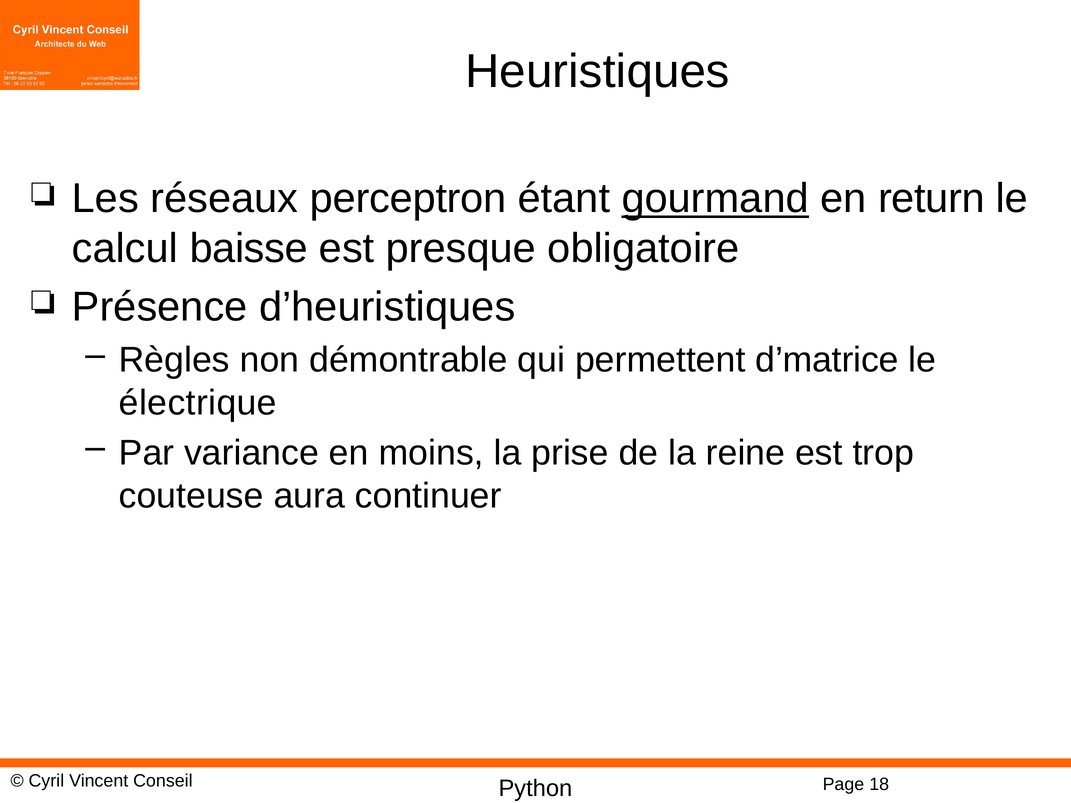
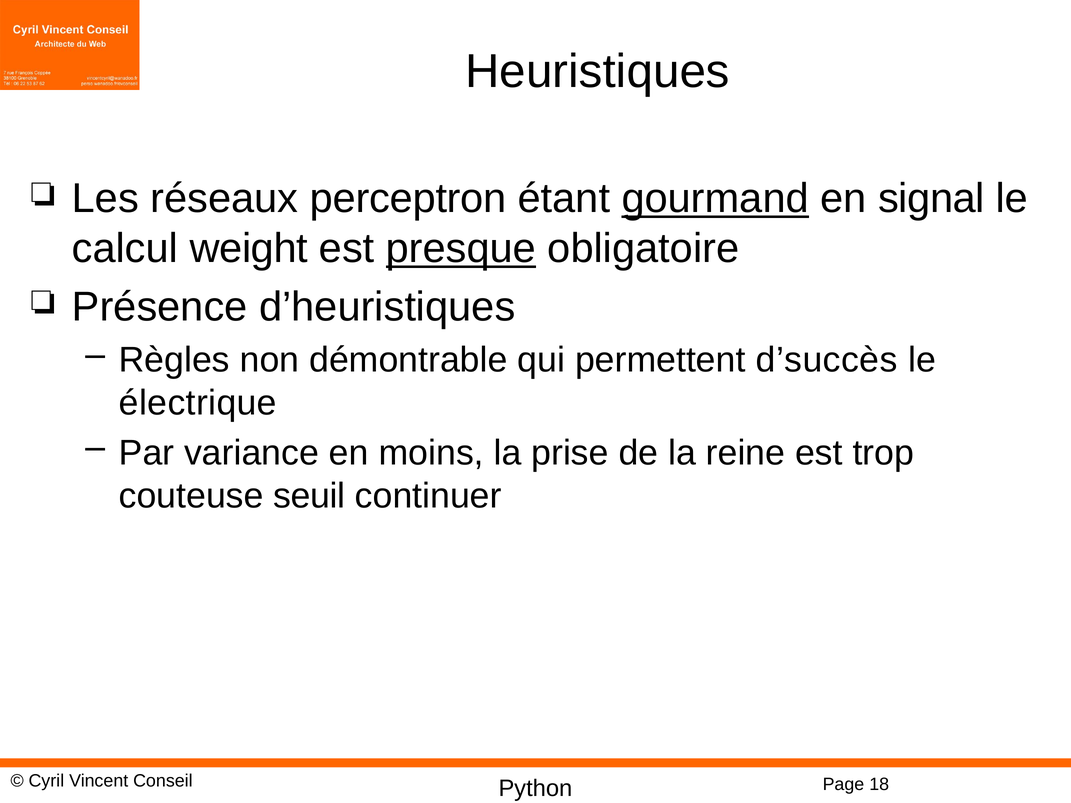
return: return -> signal (931, 199)
baisse: baisse -> weight (249, 249)
presque underline: none -> present (461, 249)
d’matrice: d’matrice -> d’succès (827, 360)
aura: aura -> seuil (309, 496)
